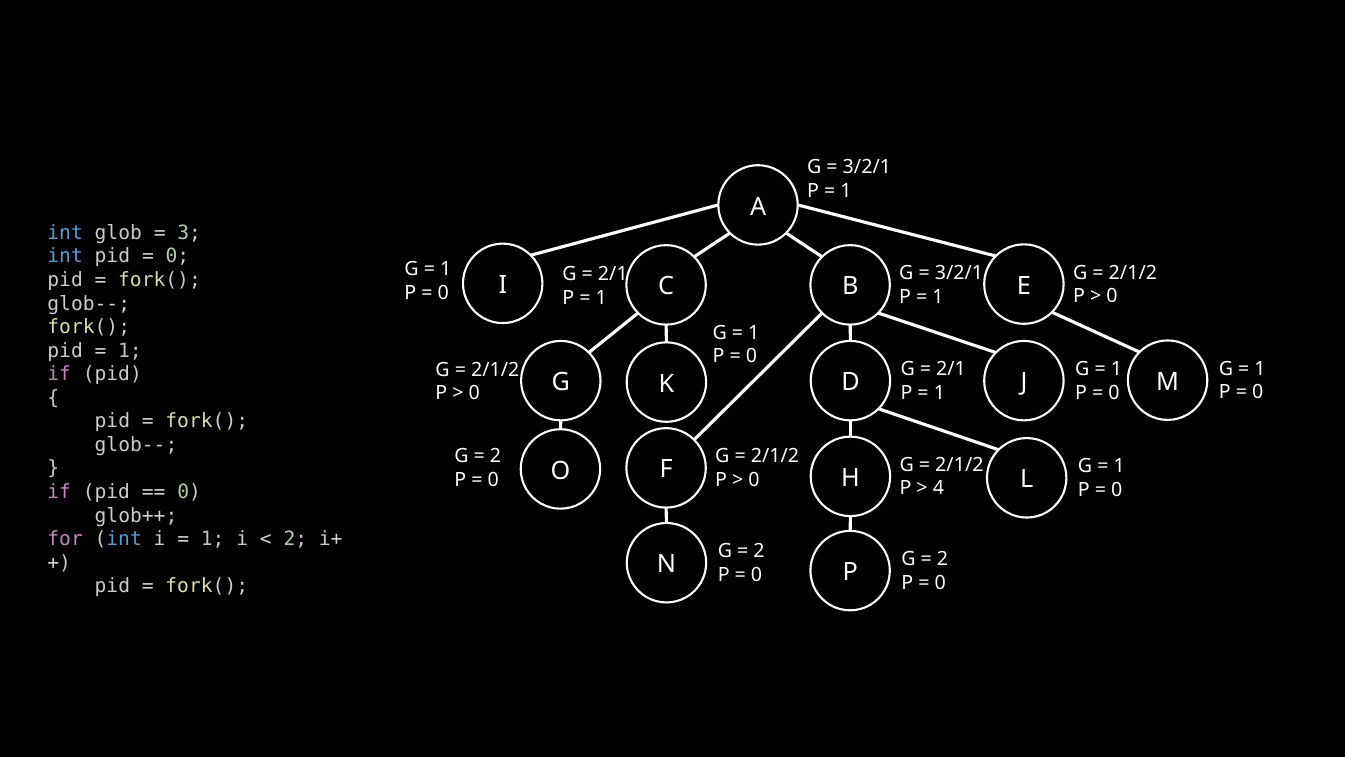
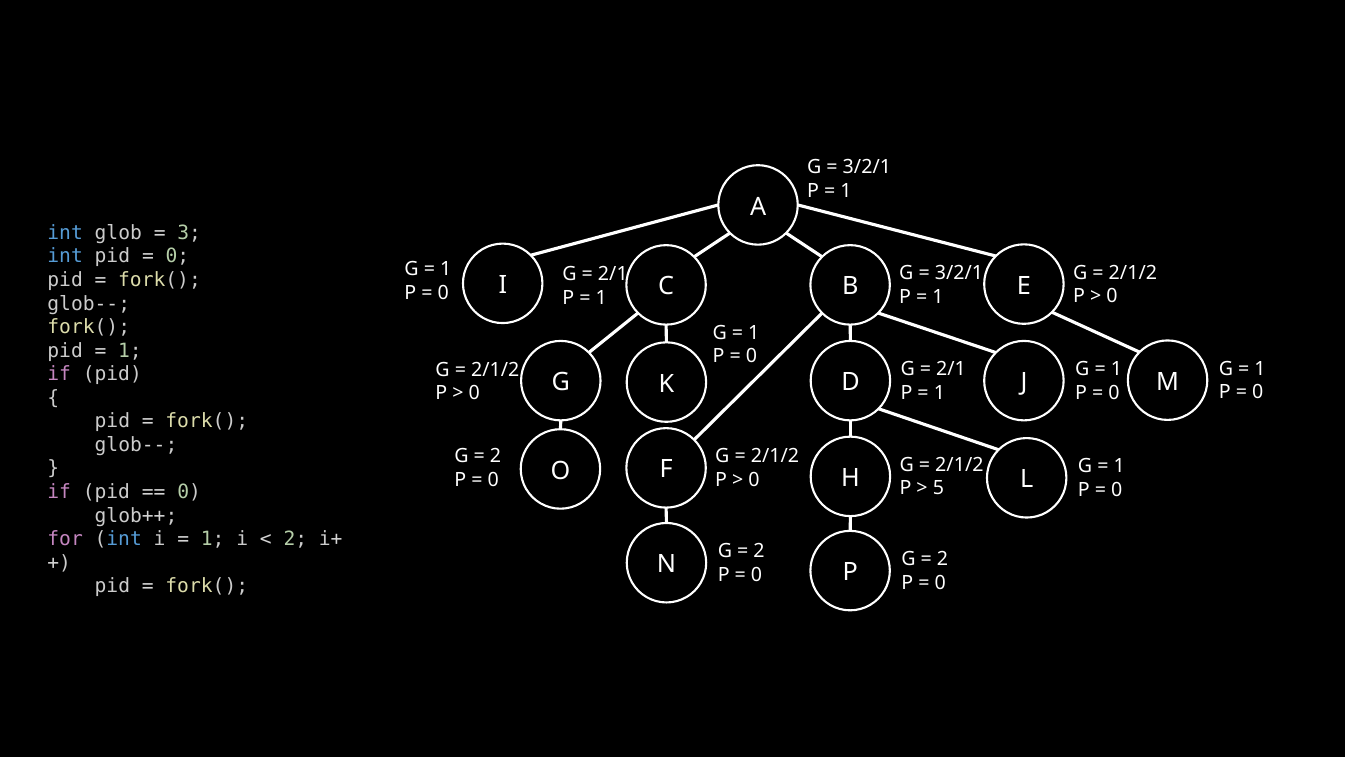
4: 4 -> 5 (938, 488)
